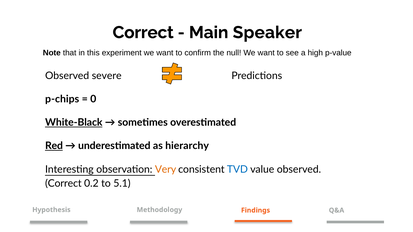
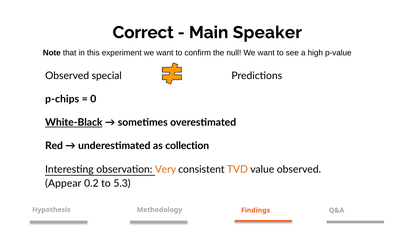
severe: severe -> special (107, 76)
Red underline: present -> none (54, 146)
hierarchy: hierarchy -> collection (187, 146)
TVD colour: blue -> orange (237, 169)
Correct: Correct -> Appear (63, 184)
5.1: 5.1 -> 5.3 (122, 184)
